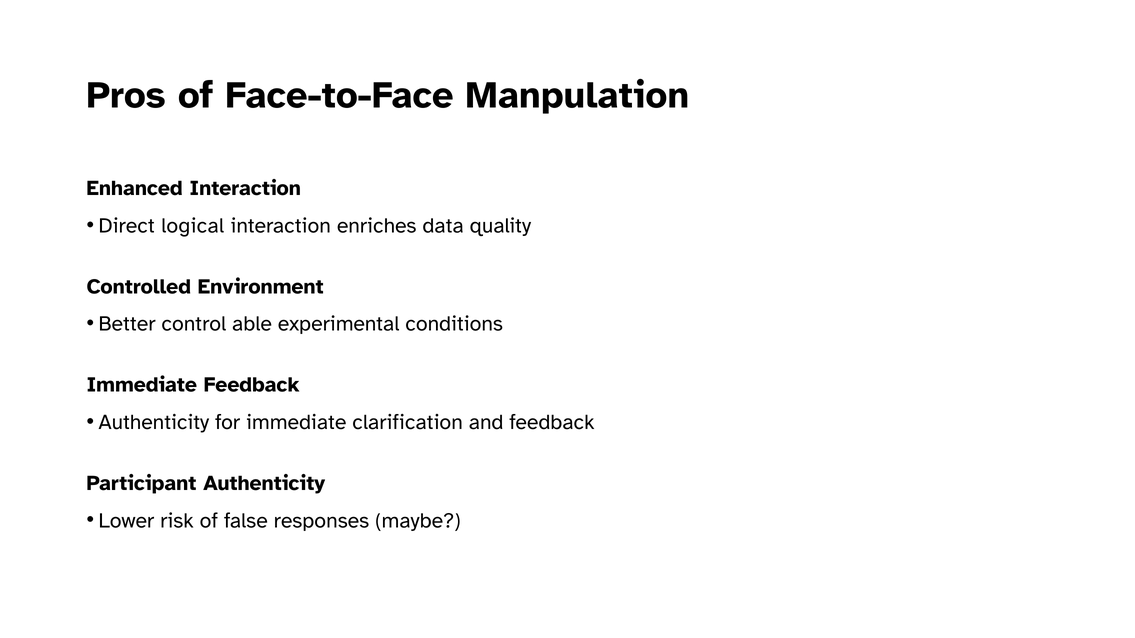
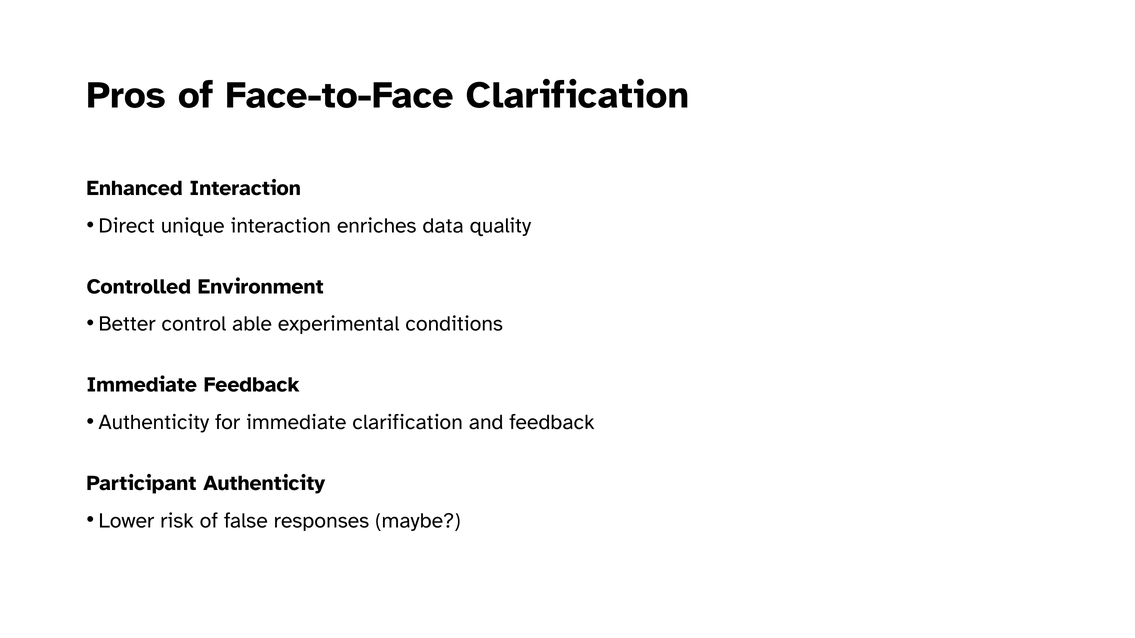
Face-to-Face Manpulation: Manpulation -> Clarification (578, 95)
logical: logical -> unique (193, 226)
